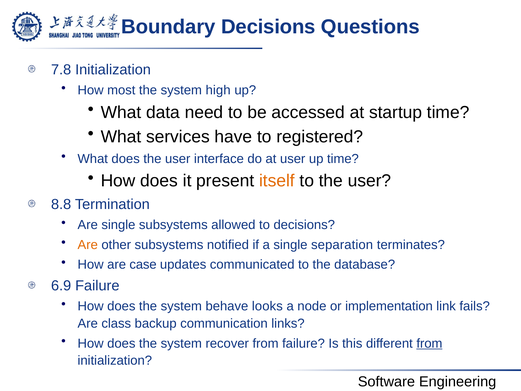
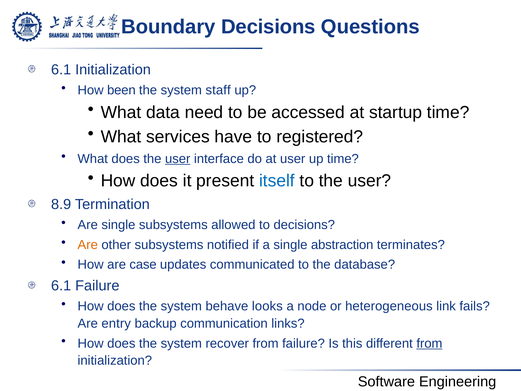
7.8: 7.8 -> 6.1 (61, 70)
most: most -> been (121, 90)
high: high -> staff (218, 90)
user underline: none -> present (178, 159)
itself colour: orange -> blue (277, 181)
8.8: 8.8 -> 8.9 (61, 204)
separation: separation -> abstraction (342, 245)
6.9: 6.9 -> 6.1 (61, 286)
implementation: implementation -> heterogeneous (389, 306)
class: class -> entry (116, 323)
